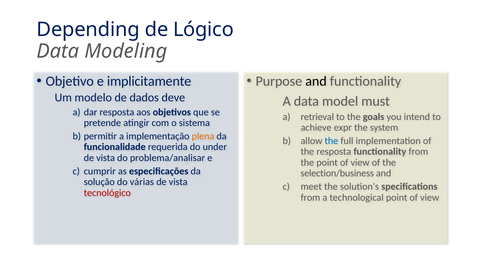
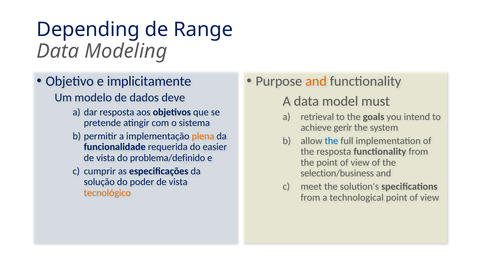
Lógico: Lógico -> Range (203, 30)
and colour: black -> orange (316, 81)
expr: expr -> gerir (343, 128)
under: under -> easier (215, 147)
problema/analisar: problema/analisar -> problema/definido (168, 158)
várias: várias -> poder (142, 182)
tecnológico colour: red -> orange (107, 193)
